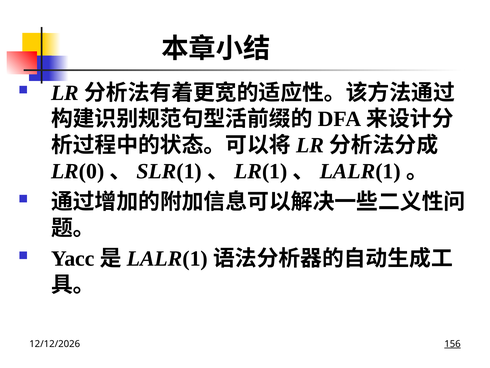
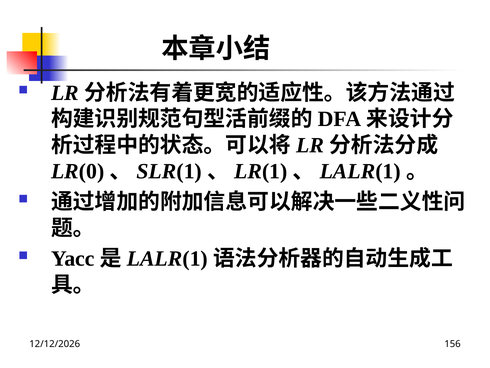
156 underline: present -> none (452, 343)
